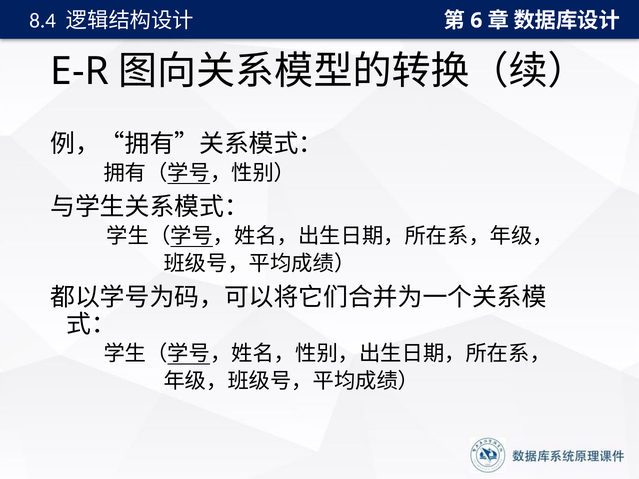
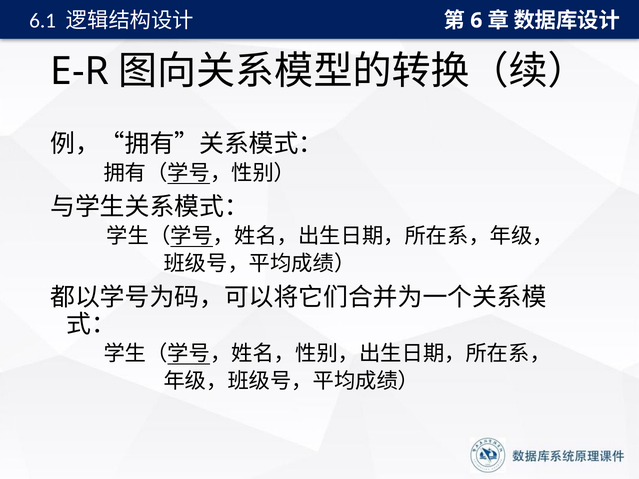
8.4: 8.4 -> 6.1 (43, 21)
